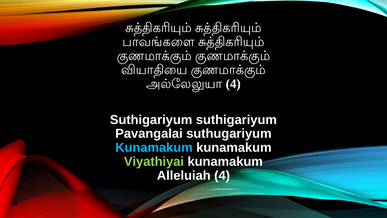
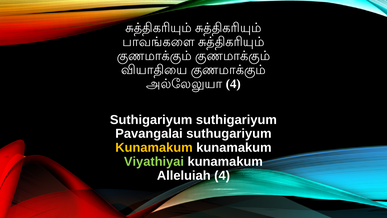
Kunamakum colour: light blue -> yellow (154, 147)
